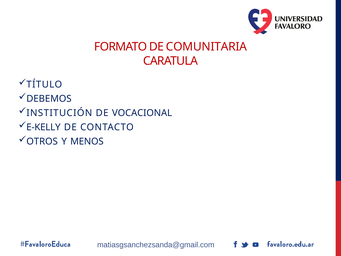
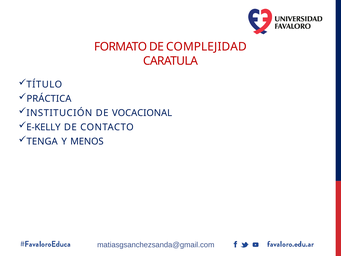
COMUNITARIA: COMUNITARIA -> COMPLEJIDAD (206, 47)
DEBEMOS: DEBEMOS -> PRÁCTICA (49, 99)
OTROS: OTROS -> TENGA (42, 141)
